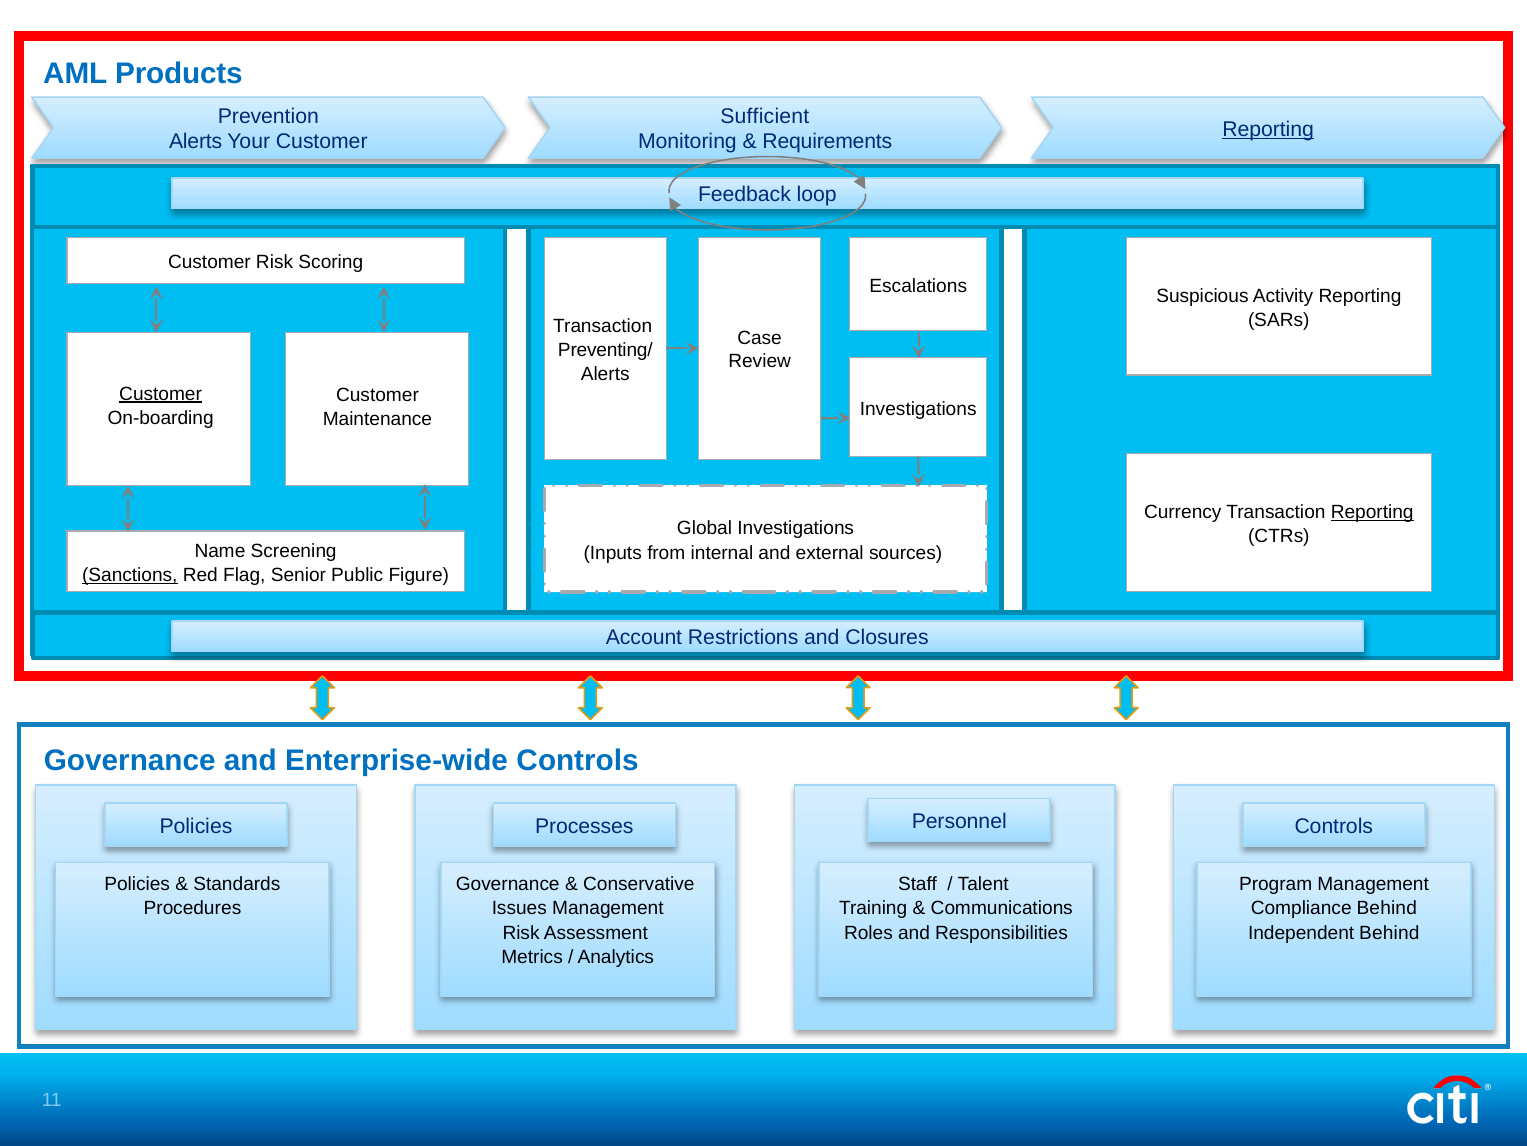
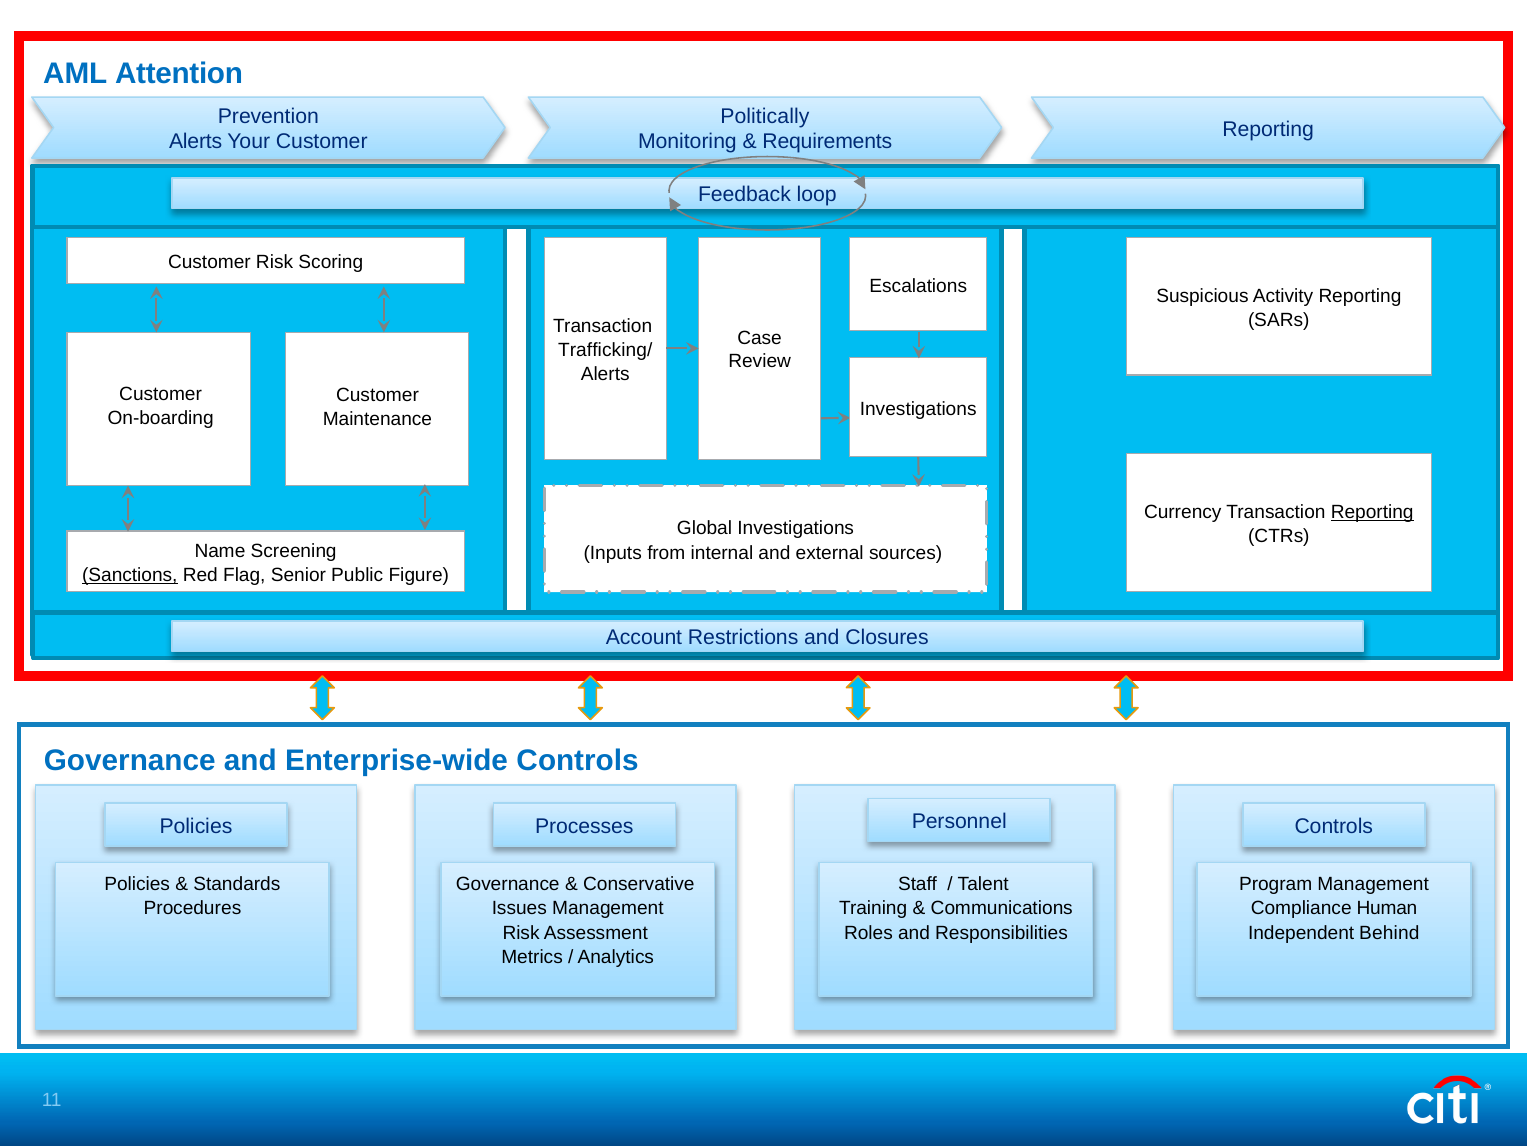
Products: Products -> Attention (179, 73)
Sufficient: Sufficient -> Politically (765, 116)
Reporting underline: present -> none (1268, 129)
Preventing/: Preventing/ -> Trafficking/ (605, 350)
Customer underline: present -> none (161, 394)
Compliance Behind: Behind -> Human (1387, 908)
